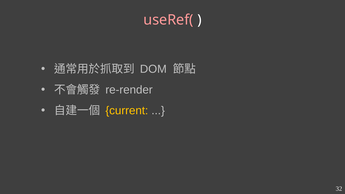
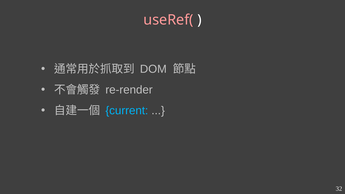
current colour: yellow -> light blue (127, 111)
